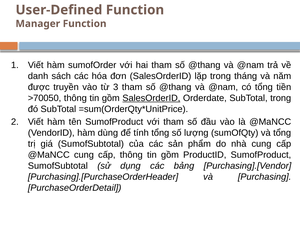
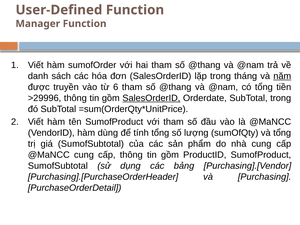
năm underline: none -> present (282, 76)
3: 3 -> 6 (116, 87)
>70050: >70050 -> >29996 (45, 98)
